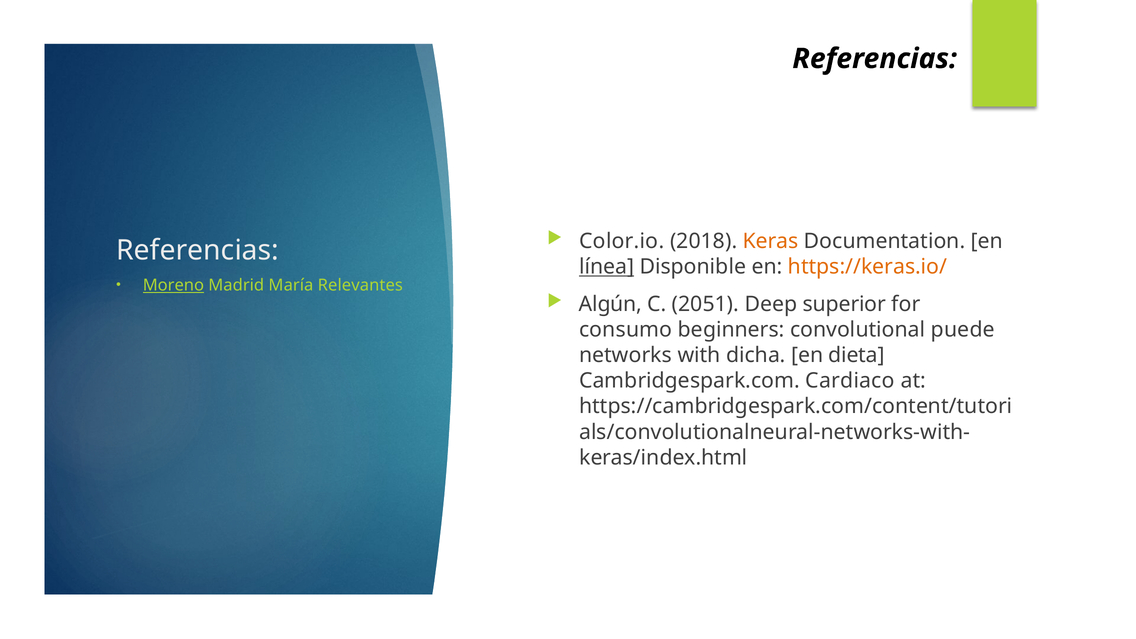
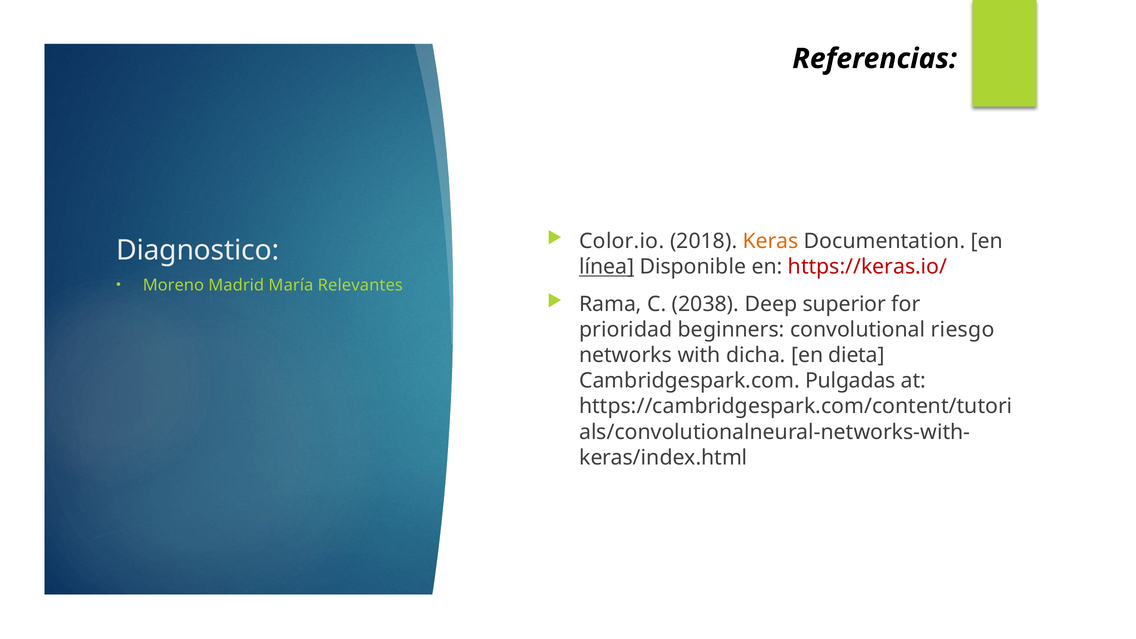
Referencias: Referencias -> Diagnostico (198, 250)
https://keras.io/ colour: orange -> red (868, 267)
Moreno underline: present -> none (173, 285)
Algún: Algún -> Rama (610, 304)
2051: 2051 -> 2038 (706, 304)
consumo: consumo -> prioridad (626, 330)
puede: puede -> riesgo (963, 330)
Cardiaco: Cardiaco -> Pulgadas (850, 381)
